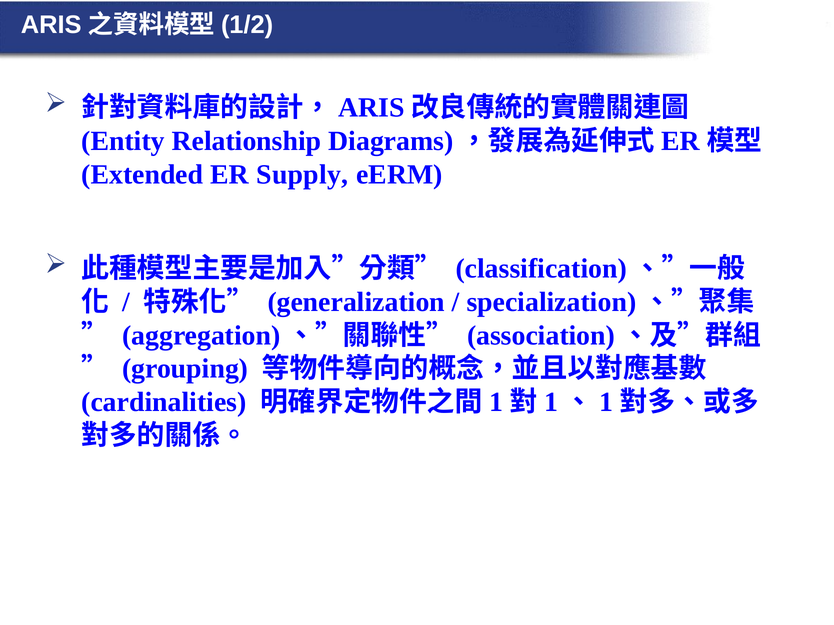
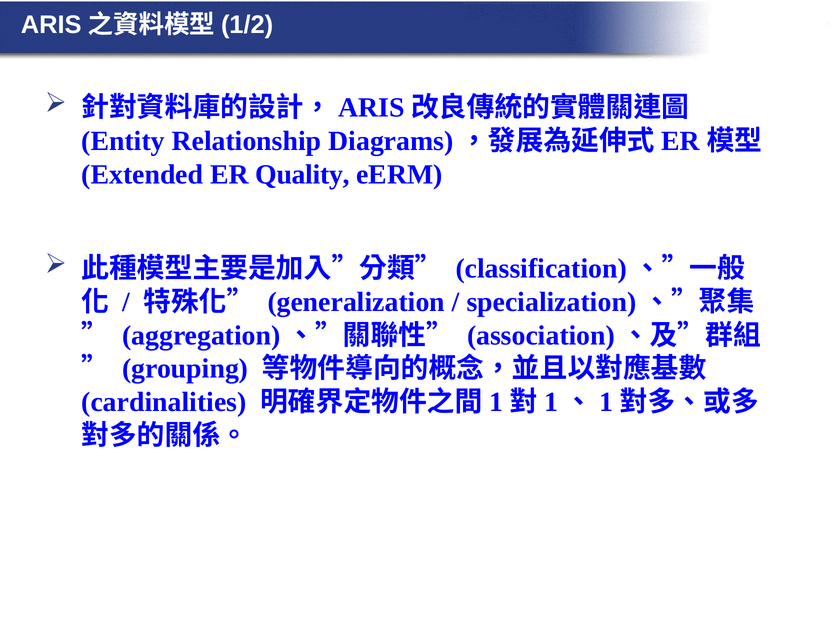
Supply: Supply -> Quality (303, 175)
